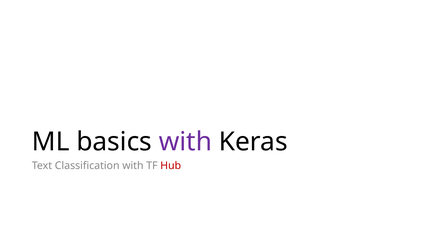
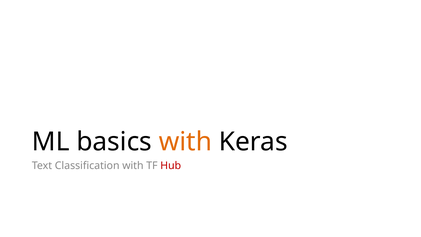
with colour: purple -> orange (185, 142)
